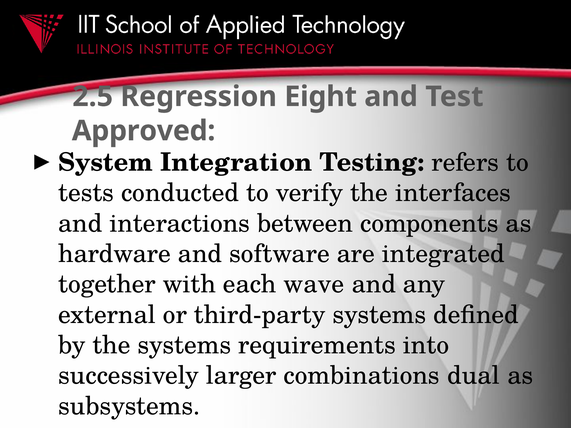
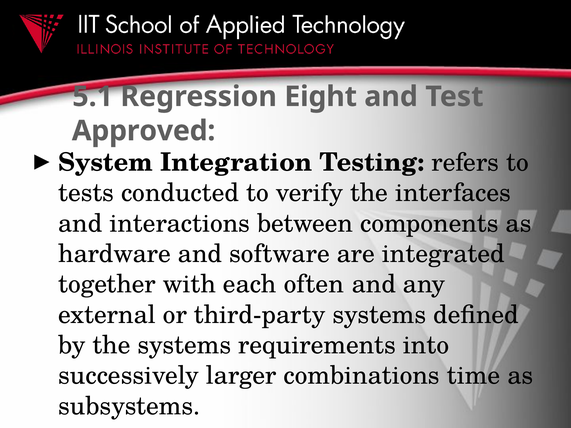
2.5: 2.5 -> 5.1 (93, 97)
wave: wave -> often (314, 284)
dual: dual -> time (474, 376)
